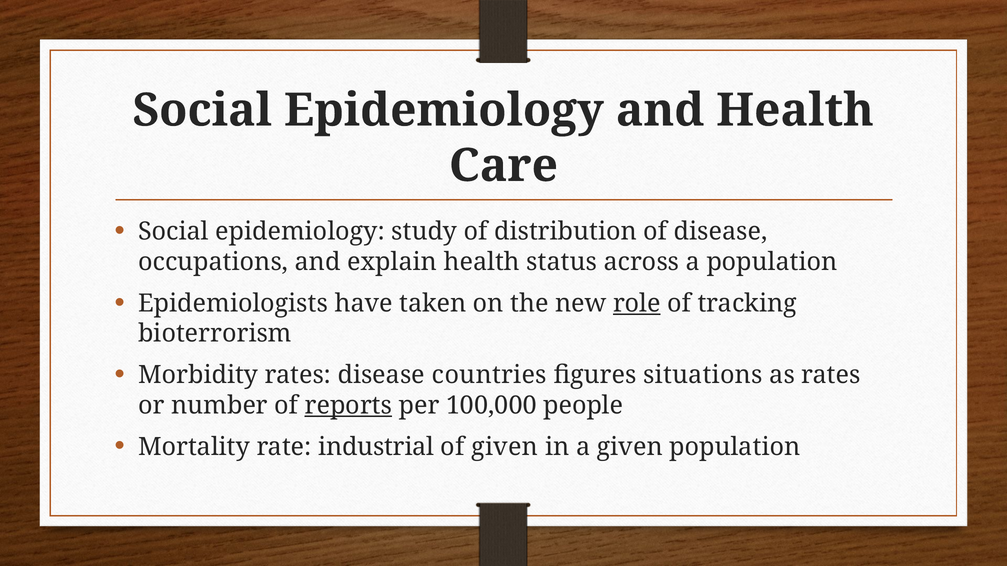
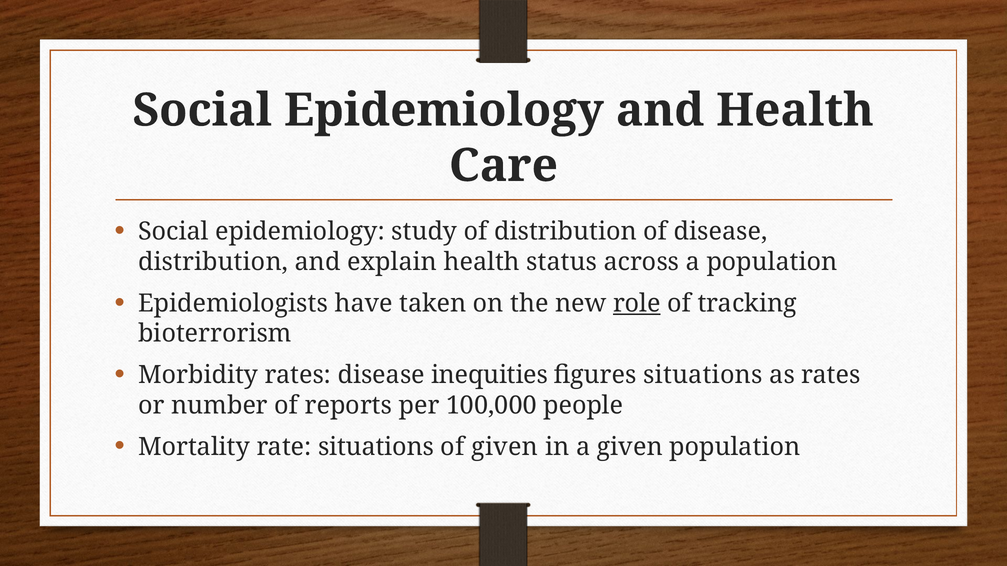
occupations: occupations -> distribution (213, 262)
countries: countries -> inequities (490, 375)
reports underline: present -> none (348, 406)
rate industrial: industrial -> situations (376, 447)
